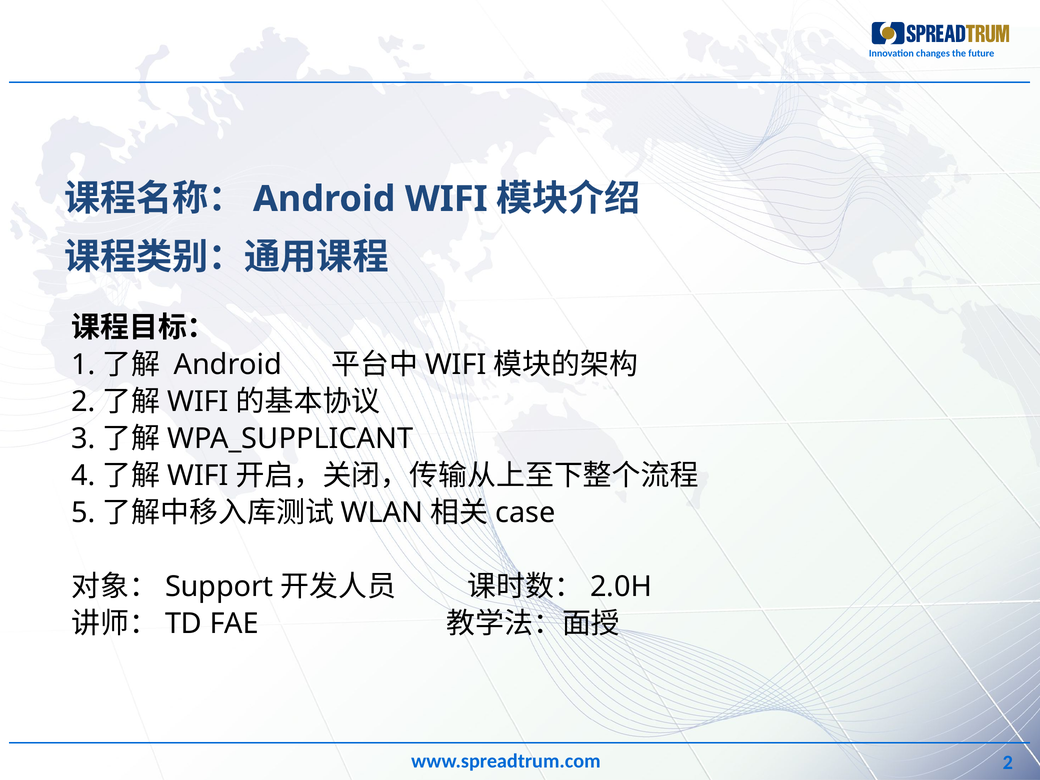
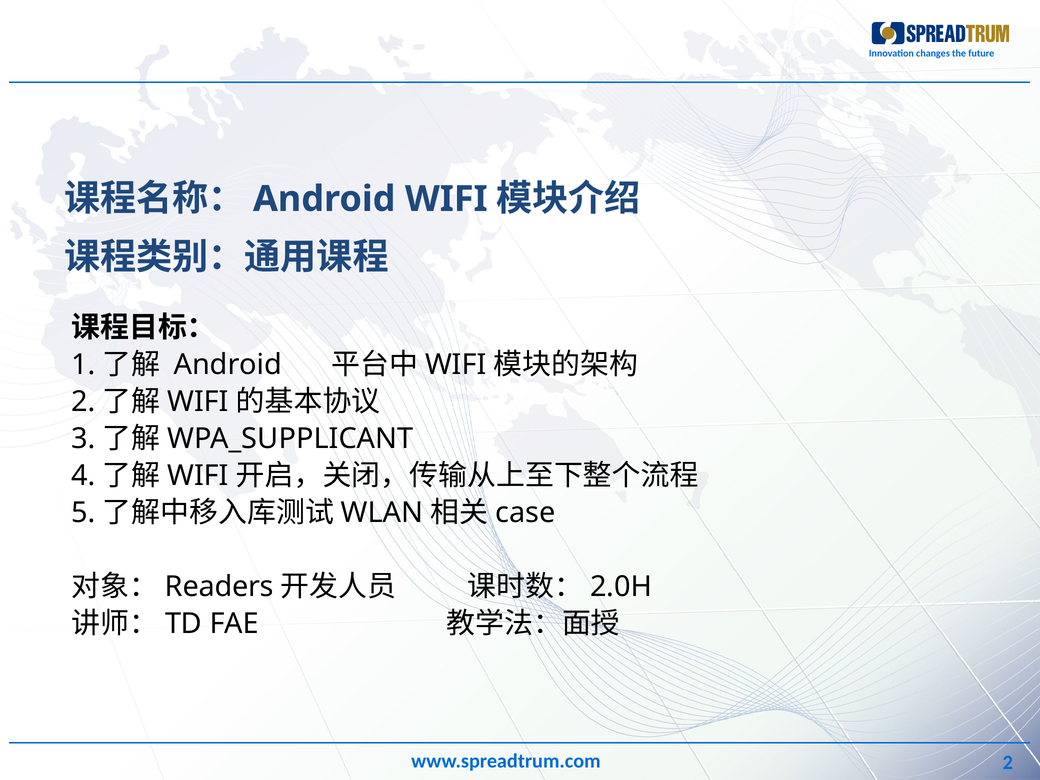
Support: Support -> Readers (219, 587)
